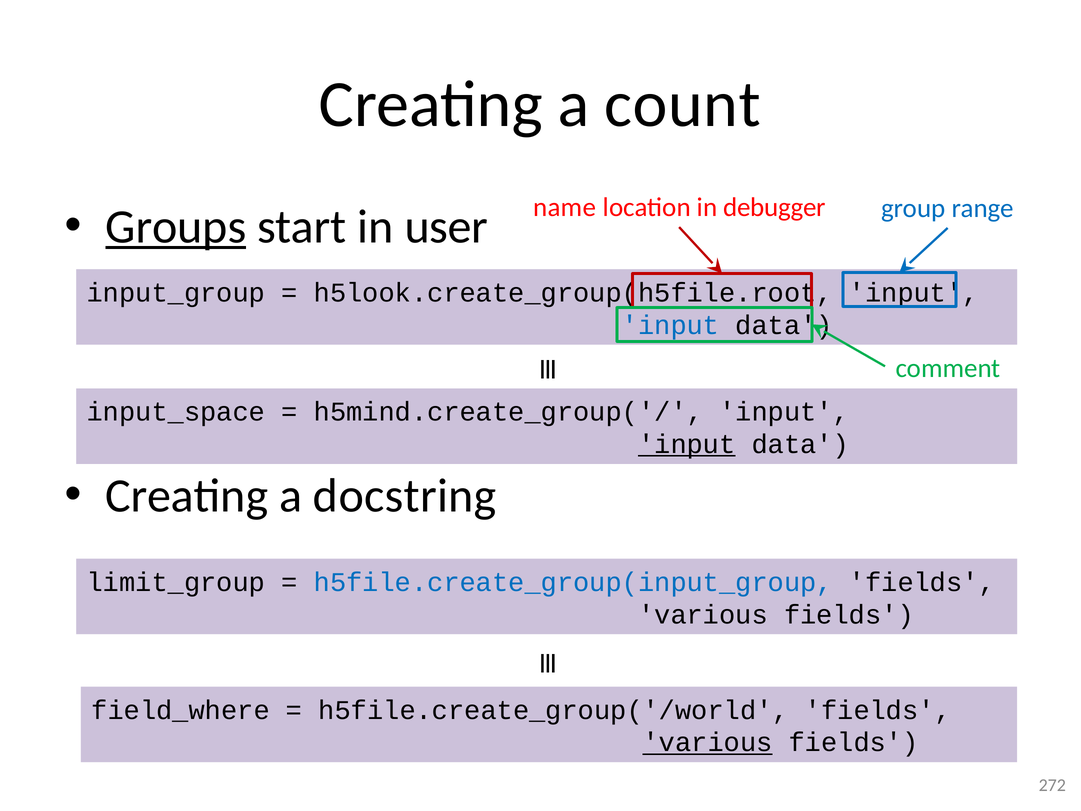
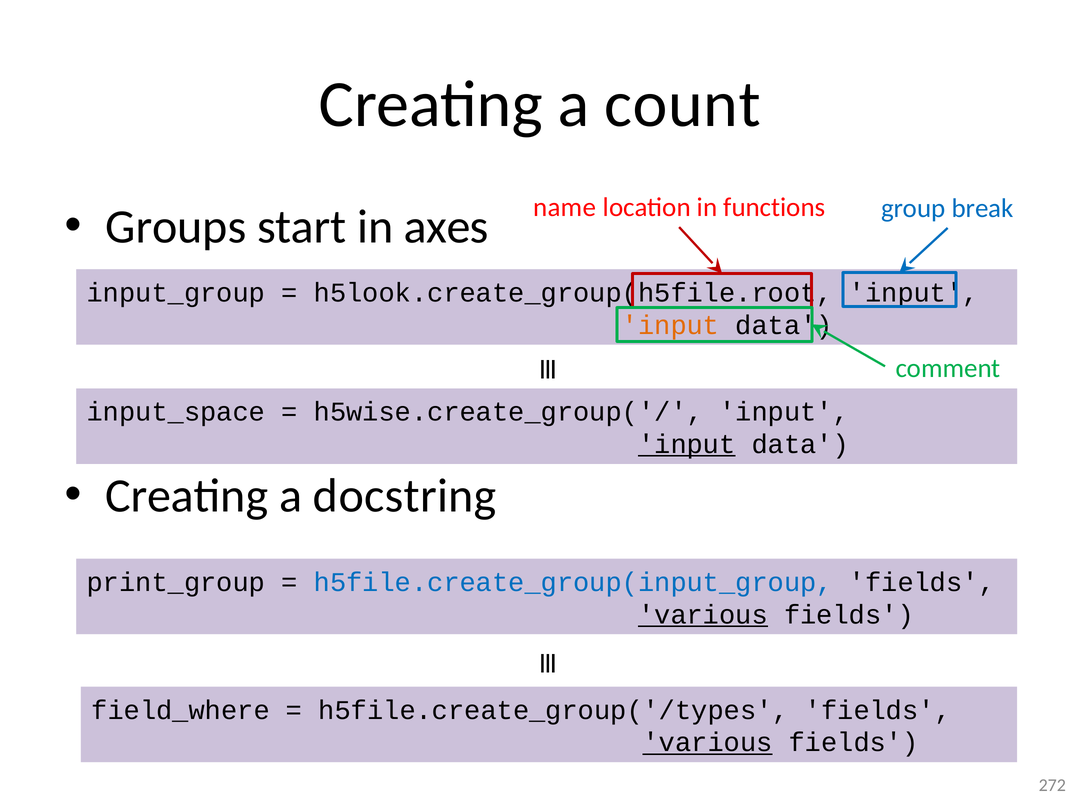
debugger: debugger -> functions (774, 207)
range: range -> break (983, 208)
Groups underline: present -> none (176, 227)
user: user -> axes (446, 227)
input colour: blue -> orange (671, 325)
h5mind.create_group('/: h5mind.create_group('/ -> h5wise.create_group('/ (508, 412)
limit_group: limit_group -> print_group (176, 582)
various underline: none -> present (703, 614)
h5file.create_group('/world: h5file.create_group('/world -> h5file.create_group('/types (554, 710)
